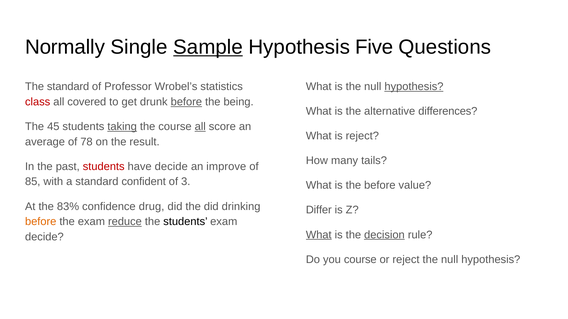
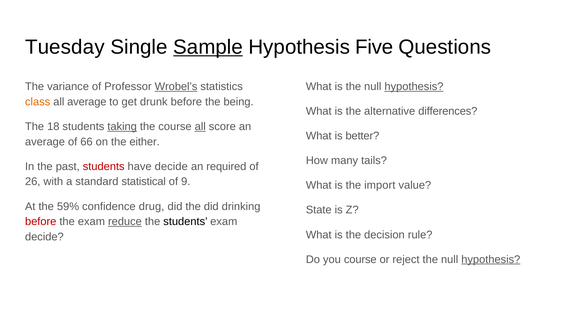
Normally: Normally -> Tuesday (65, 47)
The standard: standard -> variance (68, 87)
Wrobel’s underline: none -> present (176, 87)
class colour: red -> orange (38, 102)
all covered: covered -> average (87, 102)
before underline: present -> none (186, 102)
45: 45 -> 18 (53, 127)
is reject: reject -> better (362, 136)
78: 78 -> 66 (86, 142)
result: result -> either (145, 142)
improve: improve -> required (226, 167)
85: 85 -> 26 (33, 182)
confident: confident -> statistical (144, 182)
3: 3 -> 9 (186, 182)
the before: before -> import (380, 186)
83%: 83% -> 59% (68, 207)
Differ: Differ -> State (319, 210)
before colour: orange -> red (41, 222)
What underline: present -> none (319, 235)
decision underline: present -> none (384, 235)
hypothesis underline: none -> present (491, 260)
